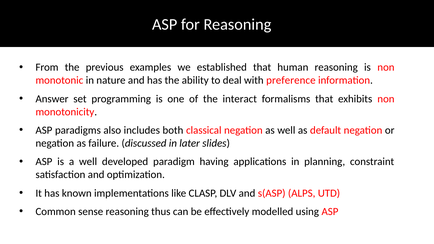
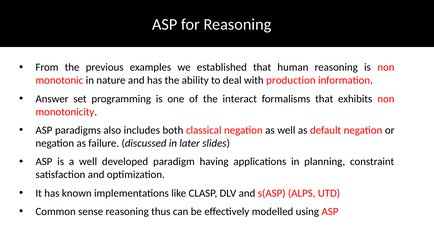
preference: preference -> production (291, 80)
